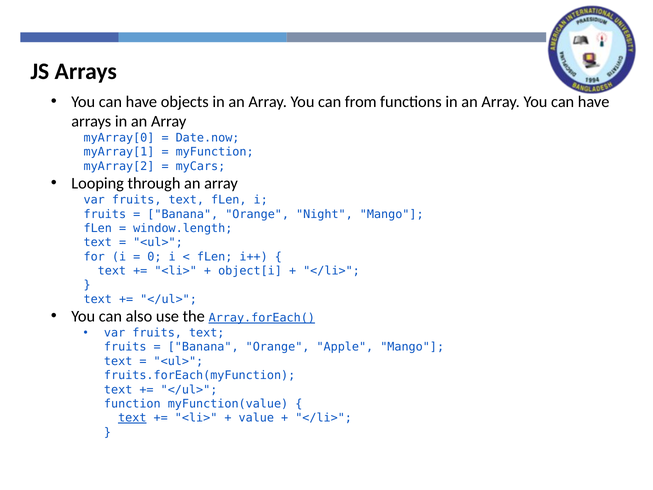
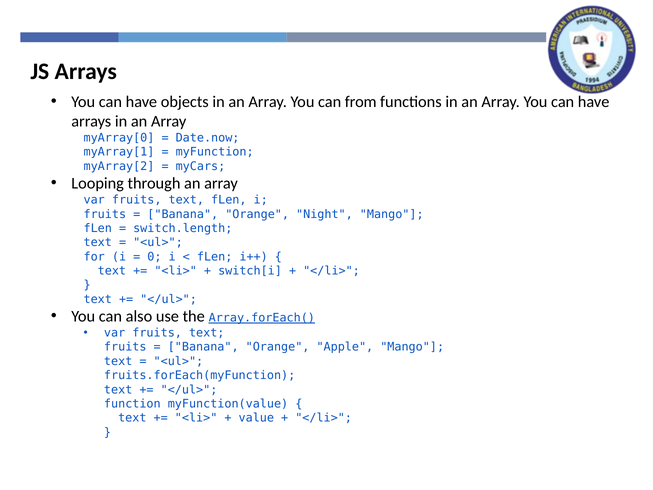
window.length: window.length -> switch.length (183, 228)
object[i: object[i -> switch[i (250, 271)
text underline: present -> none (132, 418)
